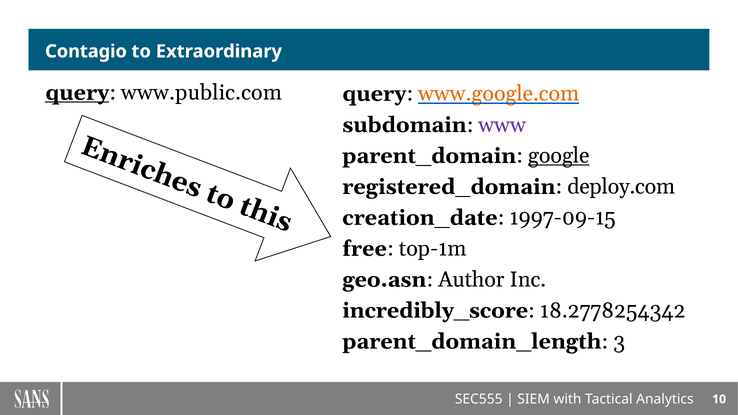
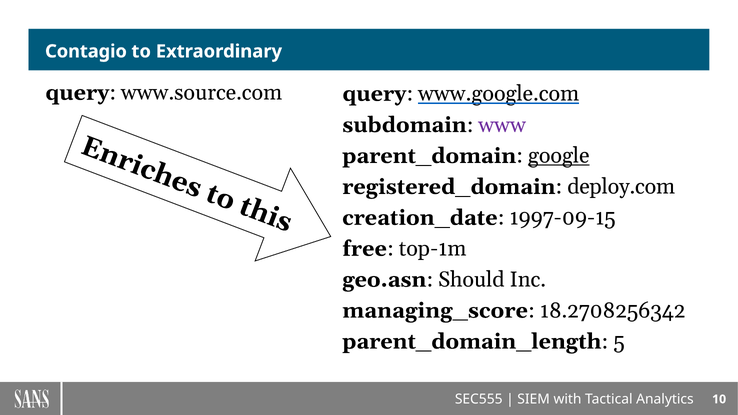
query underline: present -> none (77, 93)
www.public.com: www.public.com -> www.source.com (202, 93)
www.google.com colour: orange -> black (499, 94)
Author: Author -> Should (471, 280)
incredibly_score: incredibly_score -> managing_score (435, 311)
18.2778254342: 18.2778254342 -> 18.2708256342 (613, 311)
3: 3 -> 5 (619, 342)
